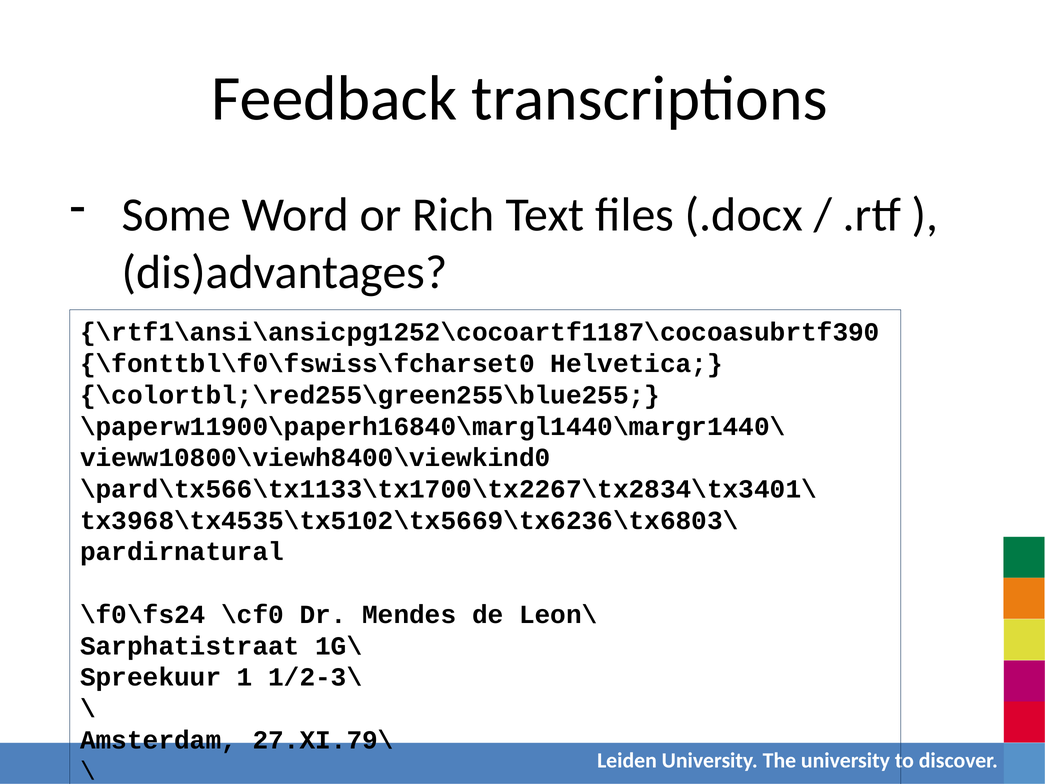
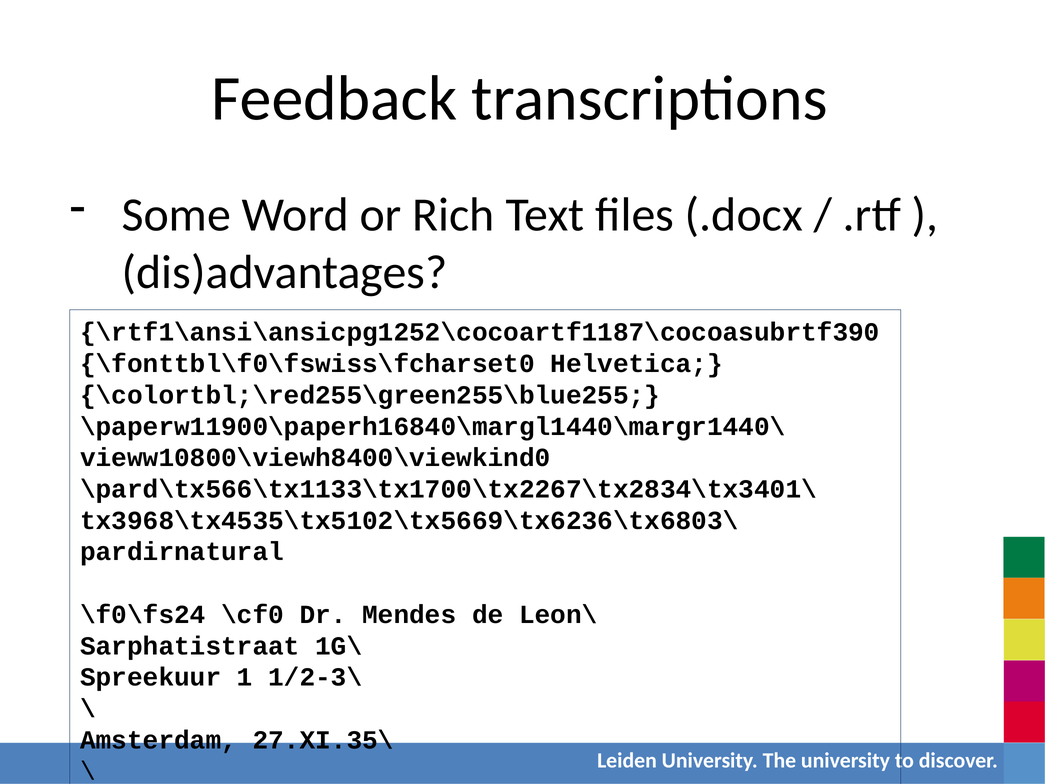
27.XI.79\: 27.XI.79\ -> 27.XI.35\ (323, 740)
